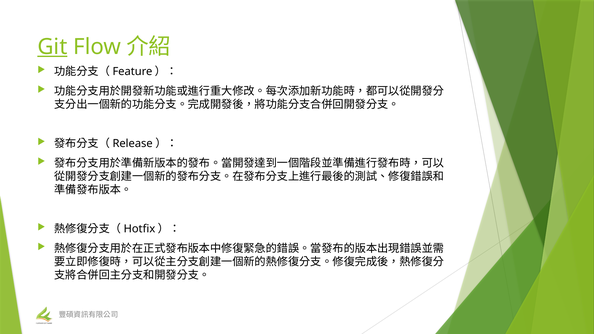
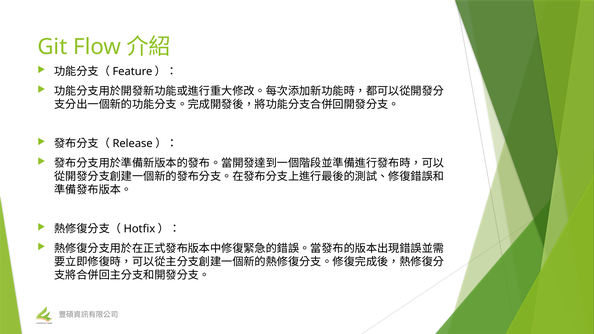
Git underline: present -> none (52, 47)
